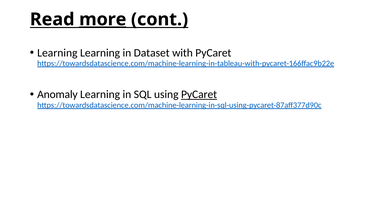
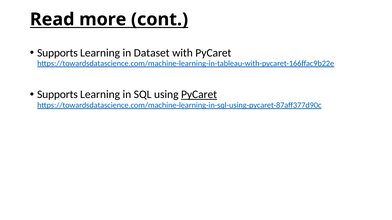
more underline: present -> none (103, 19)
Learning: Learning -> Supports (57, 53)
Anomaly: Anomaly -> Supports (57, 95)
